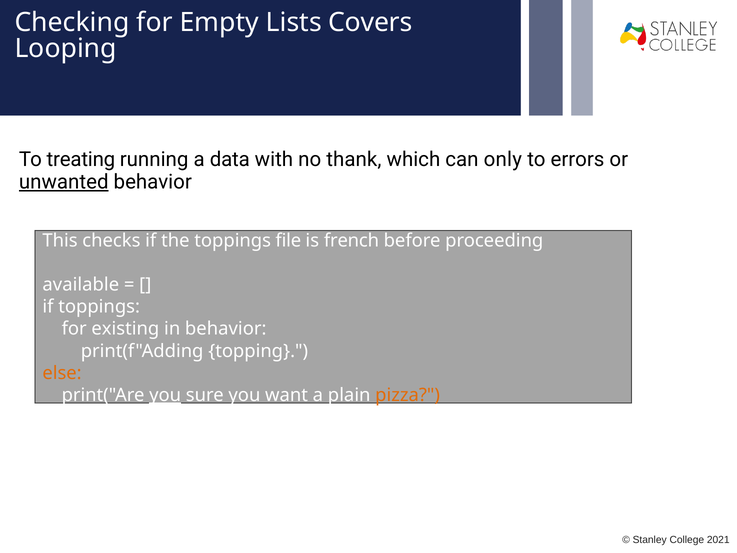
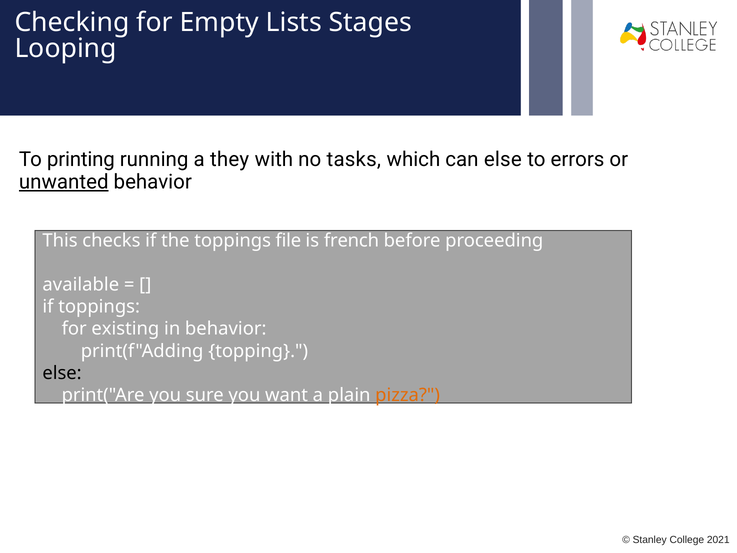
Covers: Covers -> Stages (370, 23)
treating: treating -> printing (81, 160)
data: data -> they (230, 160)
thank: thank -> tasks (354, 160)
can only: only -> else (503, 160)
else colour: orange -> black (62, 373)
you underline: present -> none (165, 395)
